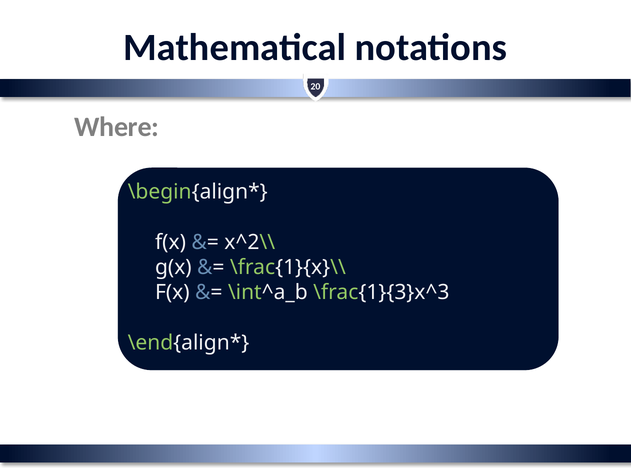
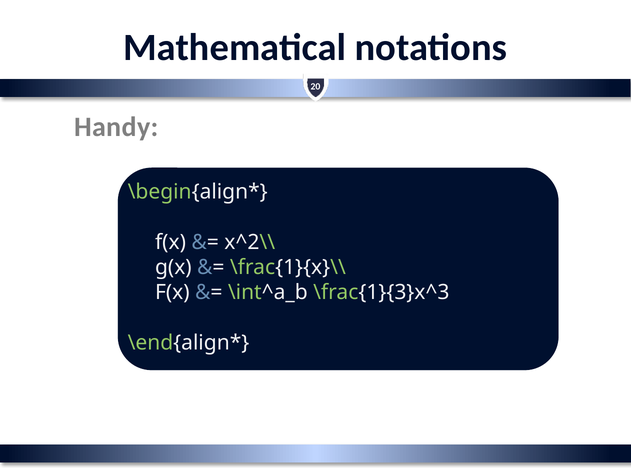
Where: Where -> Handy (116, 127)
